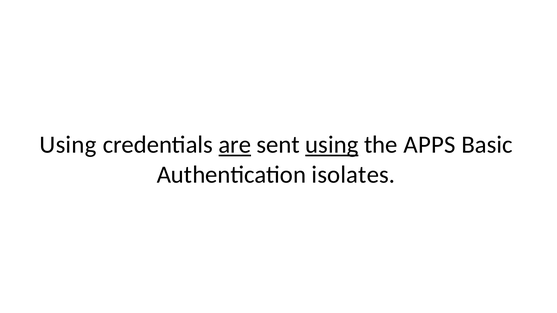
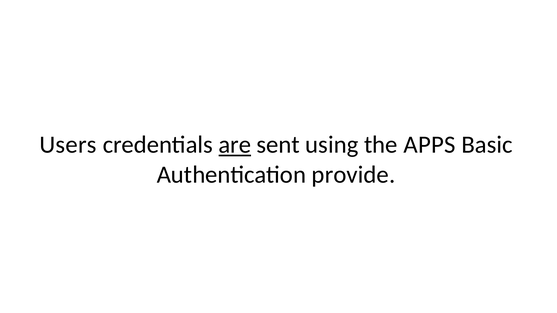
Using: Using -> Users (68, 145)
using underline: present -> none (332, 145)
isolates: isolates -> provide (353, 175)
